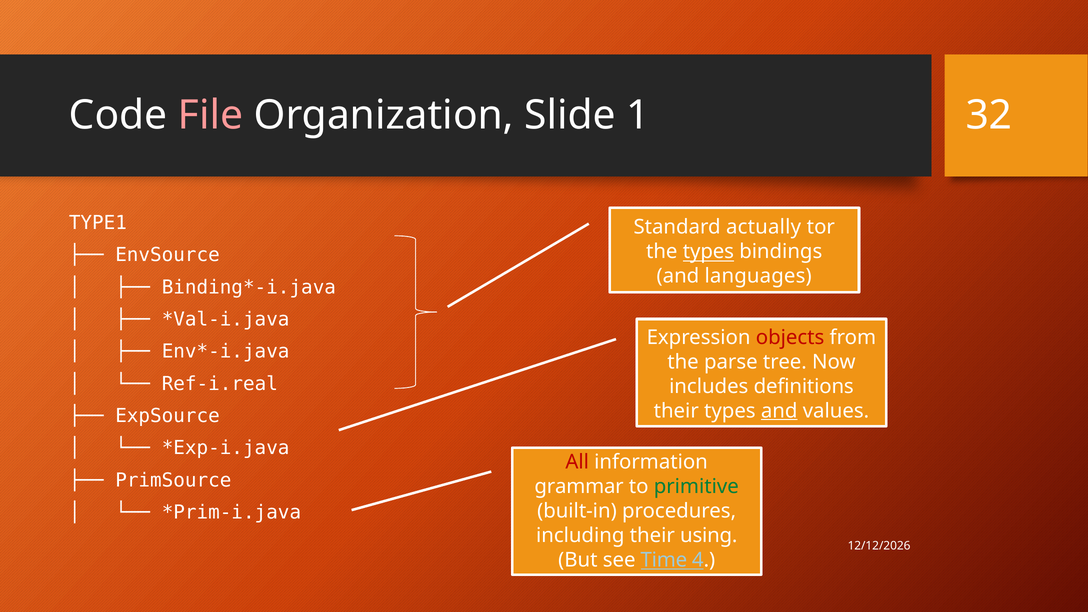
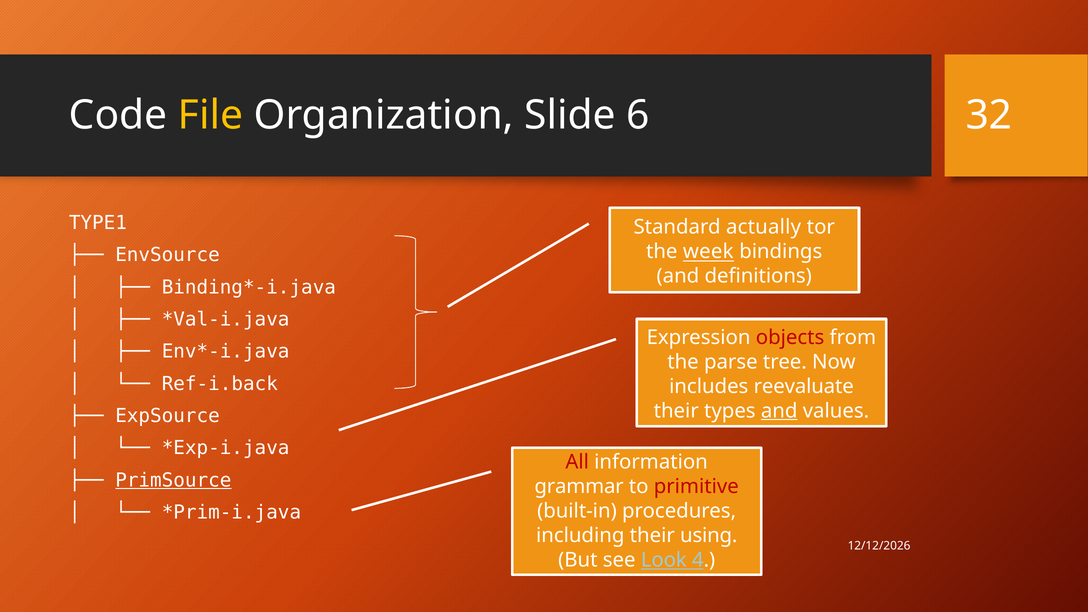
File colour: pink -> yellow (211, 115)
1: 1 -> 6 (638, 115)
the types: types -> week (708, 252)
languages: languages -> definitions (758, 276)
Ref-i.real: Ref-i.real -> Ref-i.back (220, 384)
definitions: definitions -> reevaluate (804, 386)
PrimSource underline: none -> present (173, 480)
primitive colour: green -> red (696, 487)
Time: Time -> Look (664, 560)
